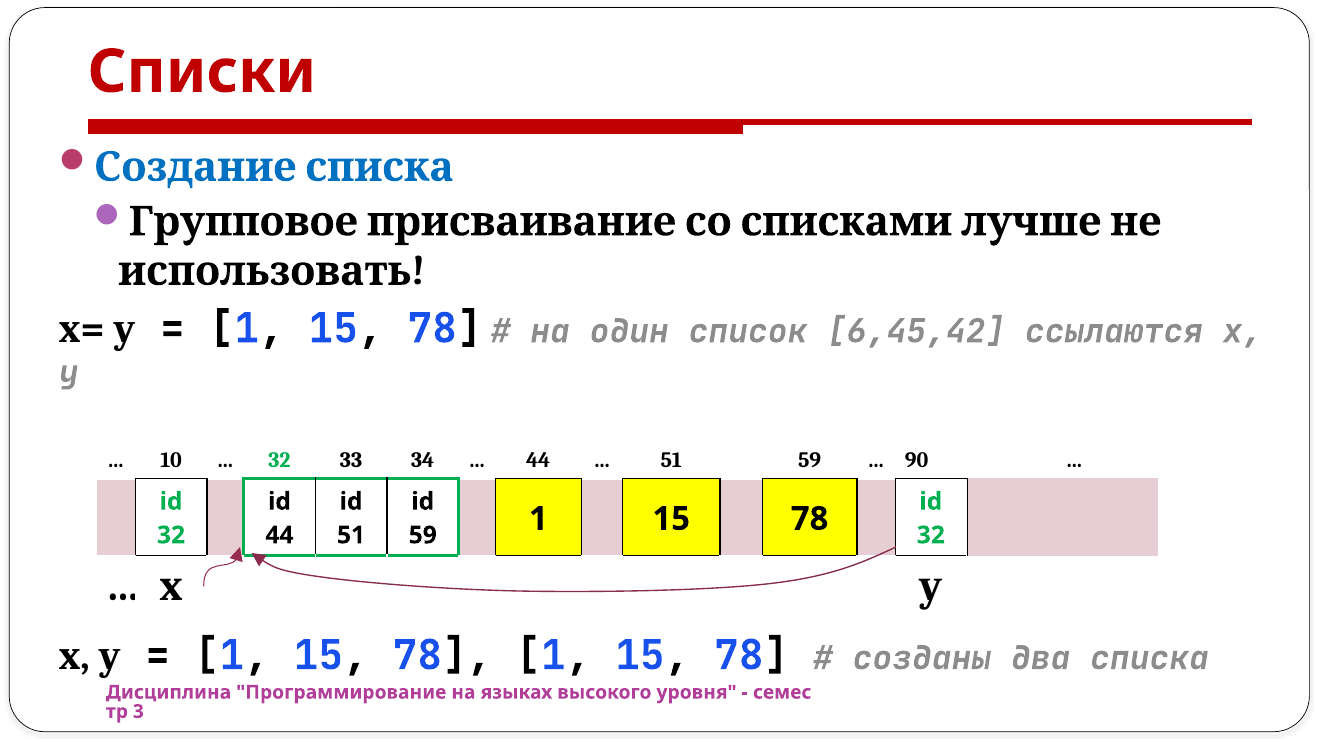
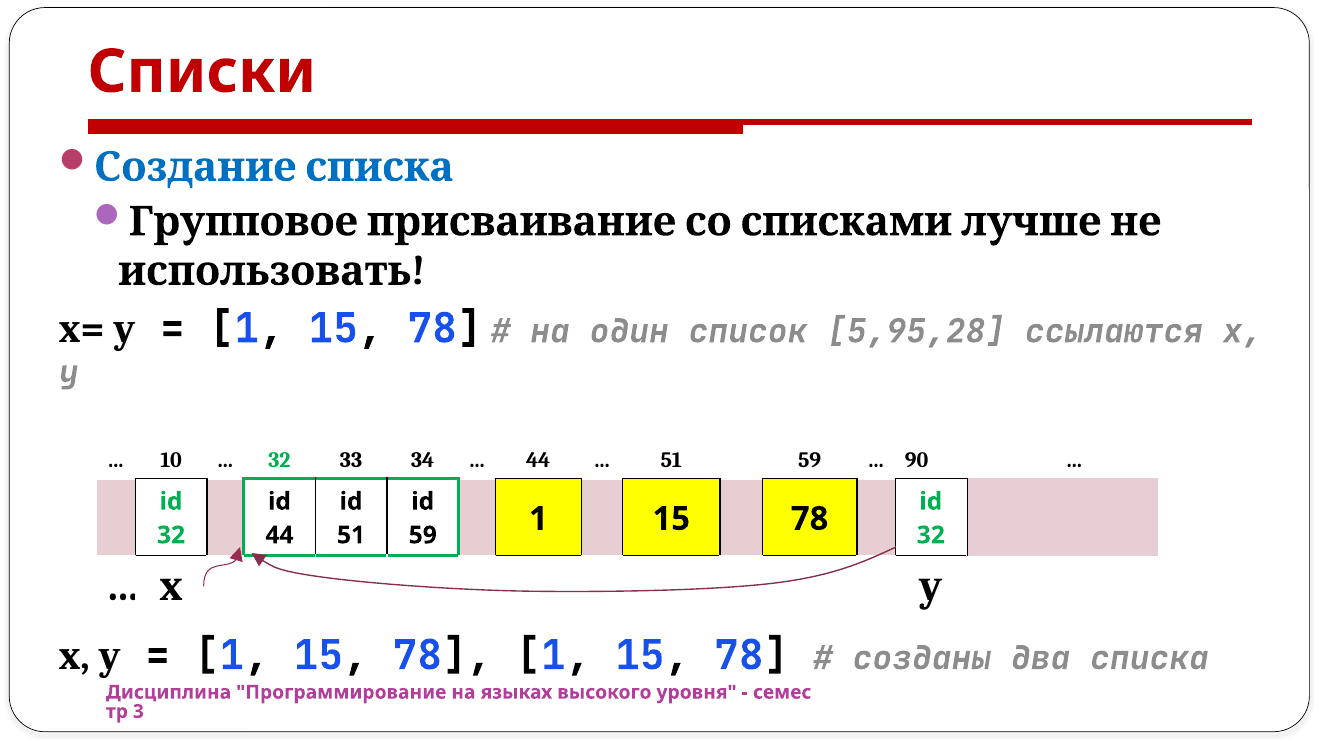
6,45,42: 6,45,42 -> 5,95,28 (916, 331)
